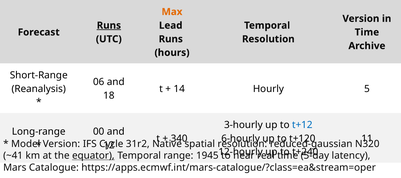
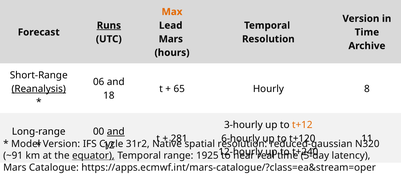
Runs: Runs -> Mars (171, 39)
Reanalysis underline: none -> present (39, 89)
14: 14 -> 65 (179, 89)
5: 5 -> 8 (367, 89)
t+12 colour: blue -> orange (302, 125)
and underline: none -> present (116, 132)
340: 340 -> 281 (179, 138)
~41: ~41 -> ~91 (13, 156)
1945: 1945 -> 1925 (207, 156)
